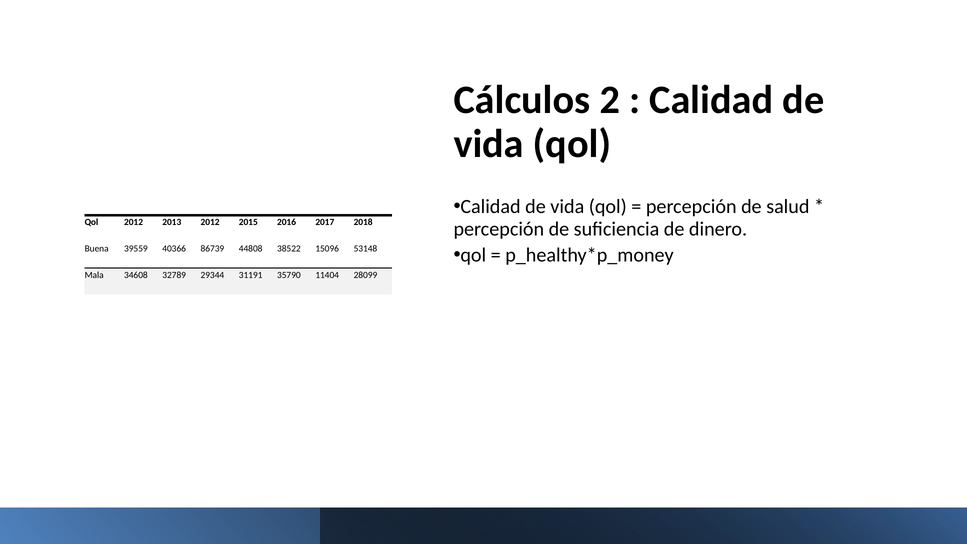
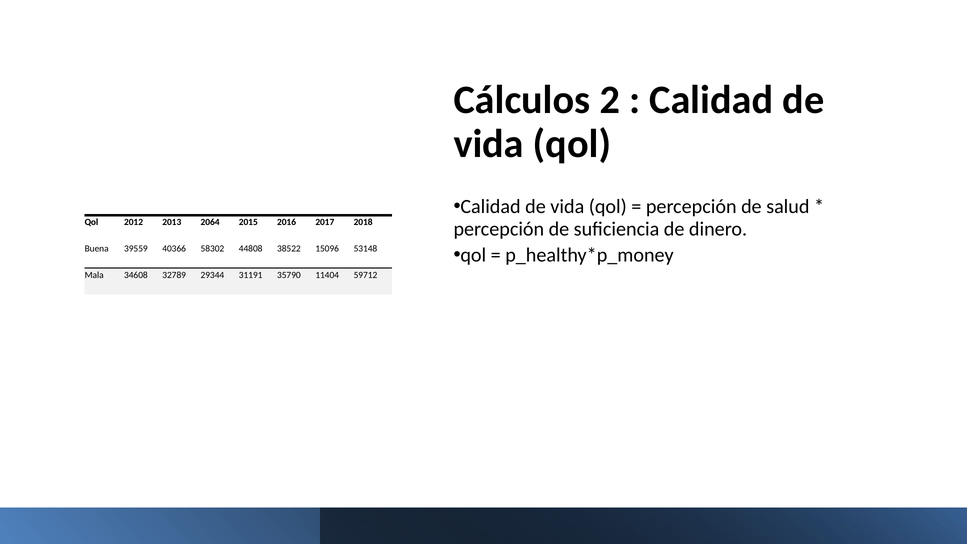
2013 2012: 2012 -> 2064 (210, 222)
86739: 86739 -> 58302 (212, 249)
28099: 28099 -> 59712 (365, 275)
